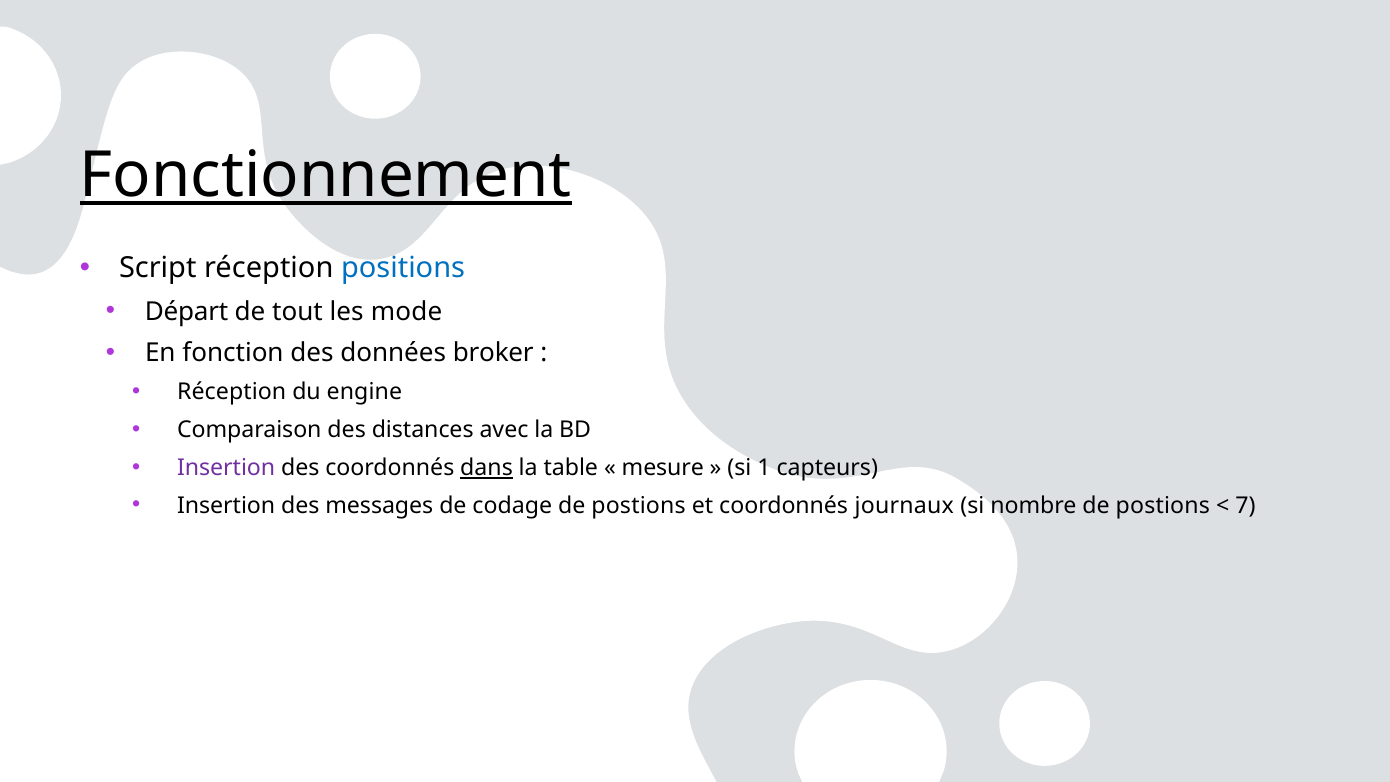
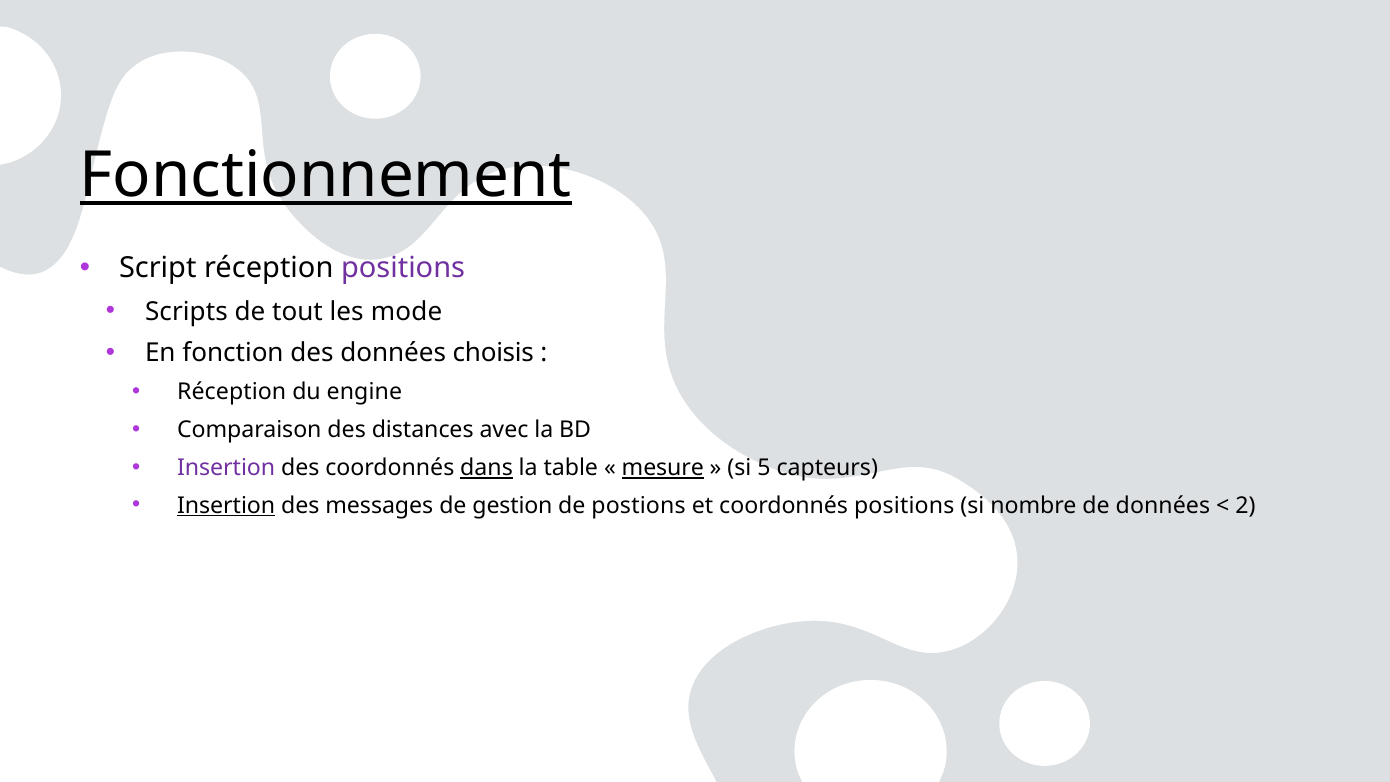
positions colour: blue -> purple (403, 268)
Départ: Départ -> Scripts (186, 311)
broker: broker -> choisis (493, 353)
mesure underline: none -> present (663, 468)
1: 1 -> 5 (764, 468)
Insertion underline: none -> present (226, 506)
codage: codage -> gestion (512, 506)
coordonnés journaux: journaux -> positions (904, 506)
nombre de postions: postions -> données (1163, 506)
7: 7 -> 2 (1245, 506)
